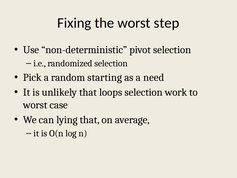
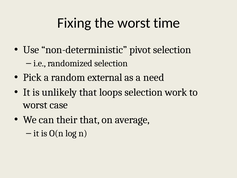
step: step -> time (167, 23)
starting: starting -> external (105, 77)
lying: lying -> their (67, 120)
